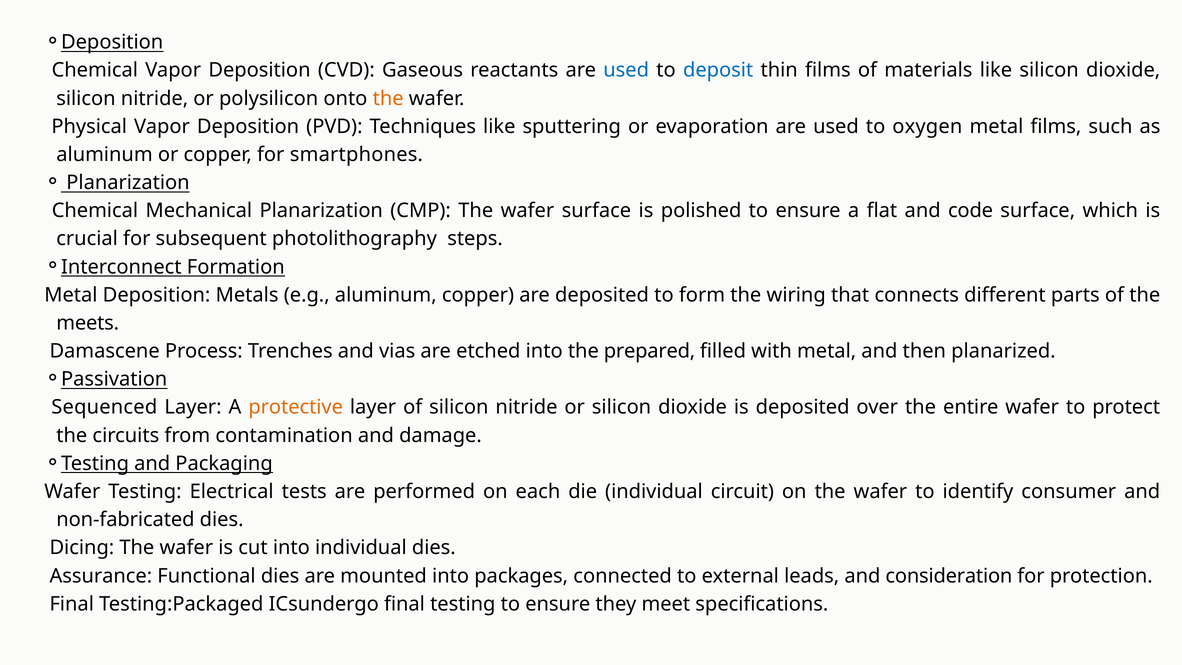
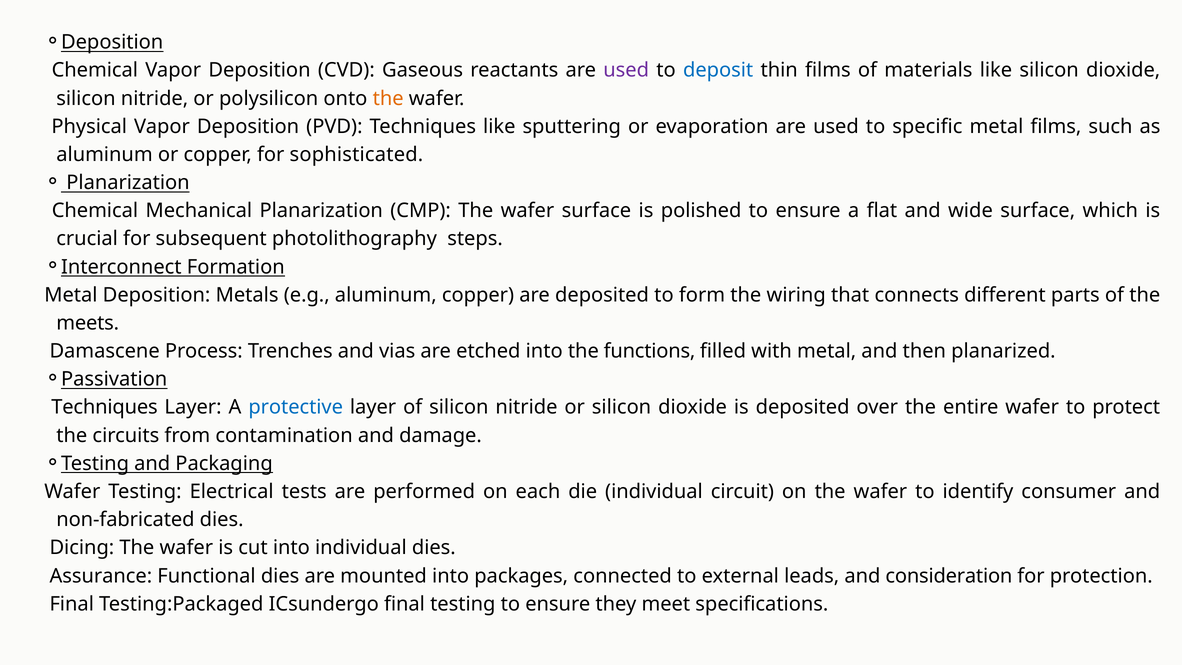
used colour: blue -> purple (626, 70)
oxygen: oxygen -> specific (927, 126)
smartphones: smartphones -> sophisticated (356, 155)
code: code -> wide (970, 211)
prepared: prepared -> functions (650, 351)
Sequenced: Sequenced -> Techniques (104, 407)
protective colour: orange -> blue (296, 407)
